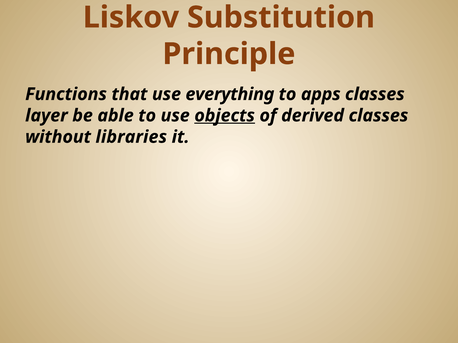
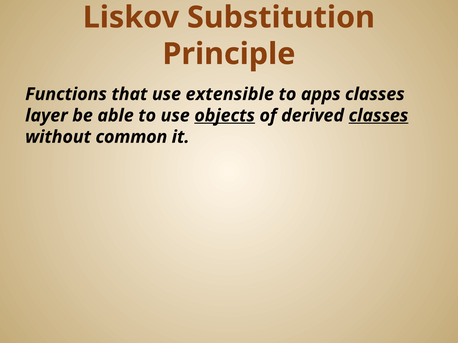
everything: everything -> extensible (230, 94)
classes underline: none -> present (378, 116)
libraries: libraries -> common (131, 137)
